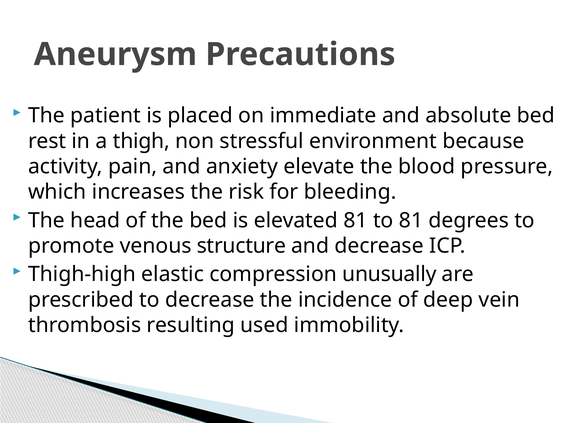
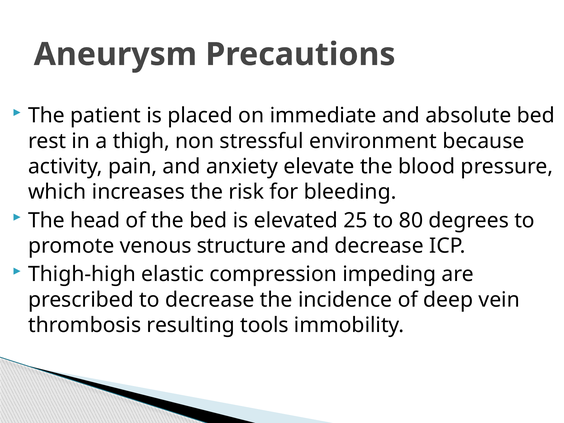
elevated 81: 81 -> 25 (355, 220)
to 81: 81 -> 80 (411, 220)
unusually: unusually -> impeding (389, 274)
used: used -> tools (264, 325)
